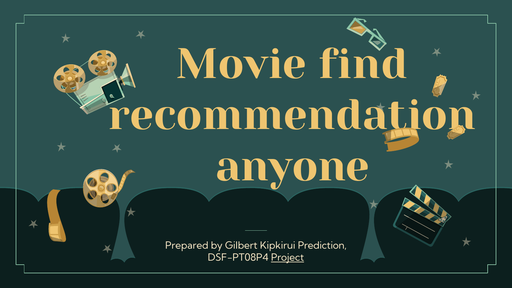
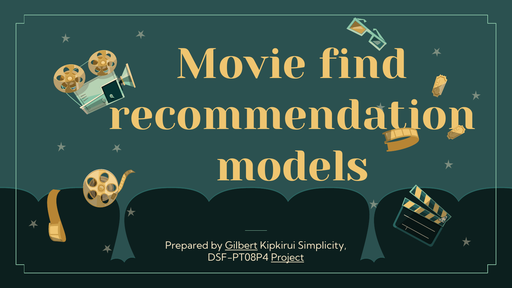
anyone: anyone -> models (292, 166)
Gilbert underline: none -> present (241, 246)
Prediction: Prediction -> Simplicity (322, 246)
